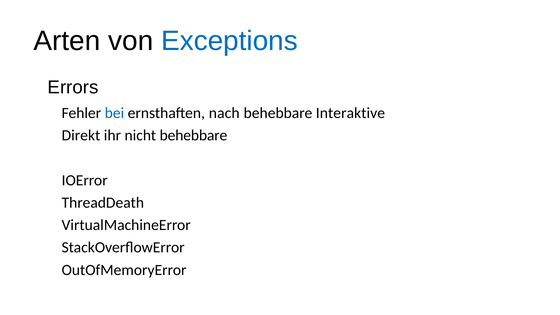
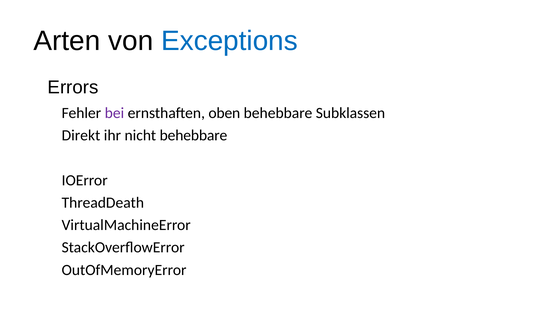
bei colour: blue -> purple (114, 113)
nach: nach -> oben (224, 113)
Interaktive: Interaktive -> Subklassen (350, 113)
